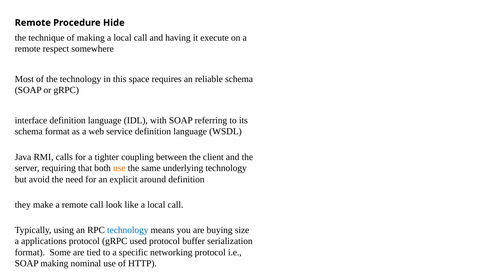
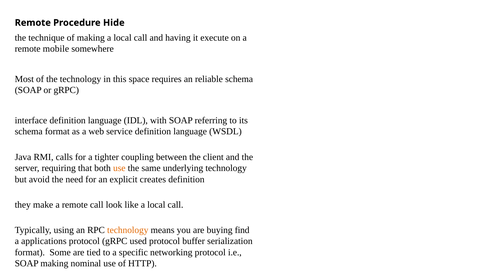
respect: respect -> mobile (56, 49)
around: around -> creates (153, 179)
technology colour: blue -> orange (128, 230)
size: size -> find (242, 230)
